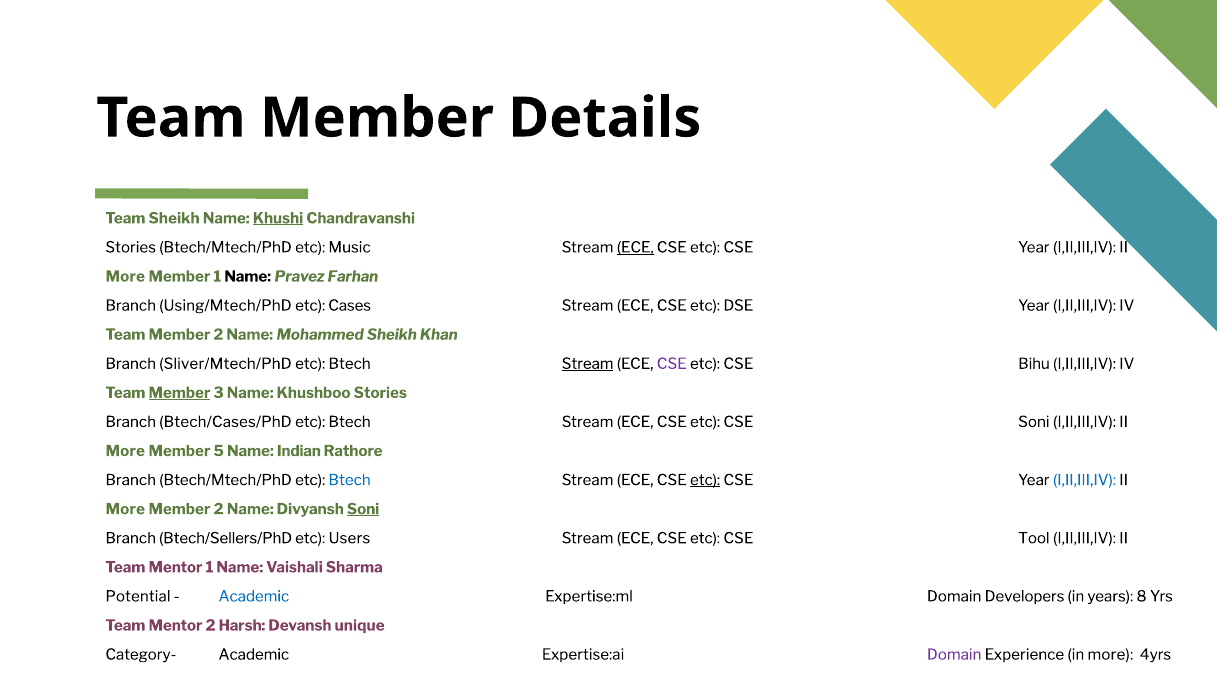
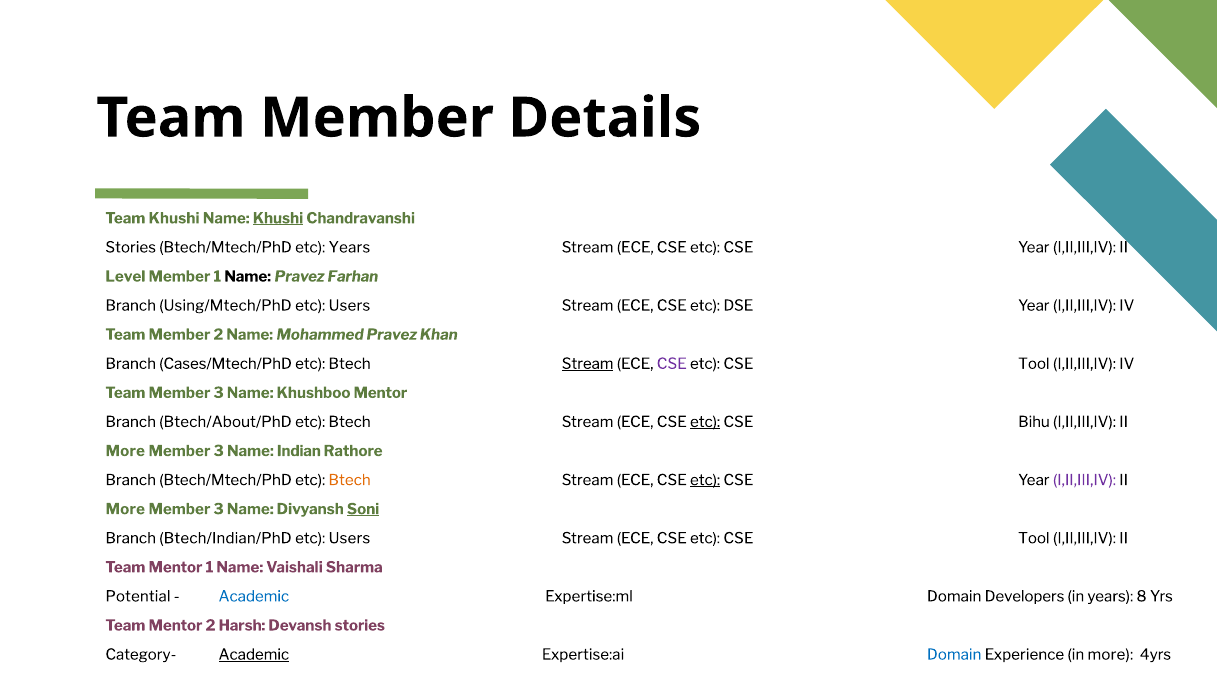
Team Sheikh: Sheikh -> Khushi (174, 219)
etc Music: Music -> Years (349, 248)
ECE underline: present -> none (635, 248)
More: More -> Level (125, 277)
Cases: Cases -> Users (349, 306)
Mohammed Sheikh: Sheikh -> Pravez (392, 335)
Sliver/Mtech/PhD: Sliver/Mtech/PhD -> Cases/Mtech/PhD (226, 364)
Bihu: Bihu -> Tool (1034, 364)
Member underline: present -> none (179, 393)
Khushboo Stories: Stories -> Mentor (380, 393)
Btech/Cases/PhD: Btech/Cases/PhD -> Btech/About/PhD (225, 422)
etc underline: none -> present (705, 422)
CSE Soni: Soni -> Bihu (1034, 422)
5: 5 -> 3 (219, 451)
Btech colour: blue -> orange (350, 480)
I,II,III,IV colour: blue -> purple (1084, 480)
2: 2 -> 3 (219, 510)
Btech/Sellers/PhD: Btech/Sellers/PhD -> Btech/Indian/PhD (225, 539)
Devansh unique: unique -> stories (360, 626)
Academic underline: none -> present (254, 655)
Domain colour: purple -> blue (954, 655)
